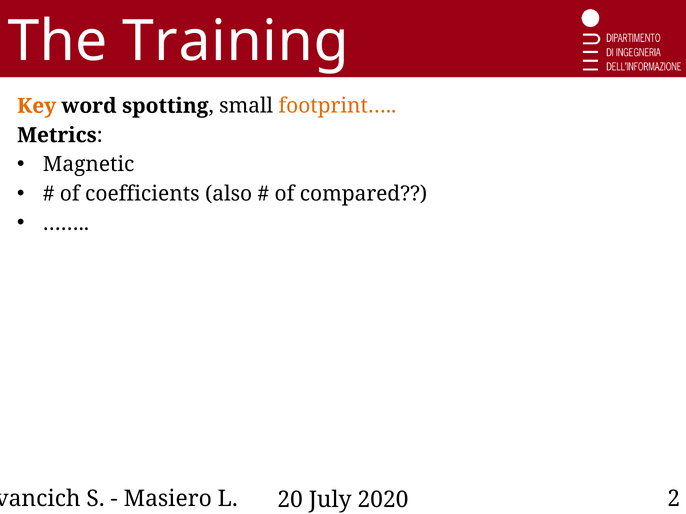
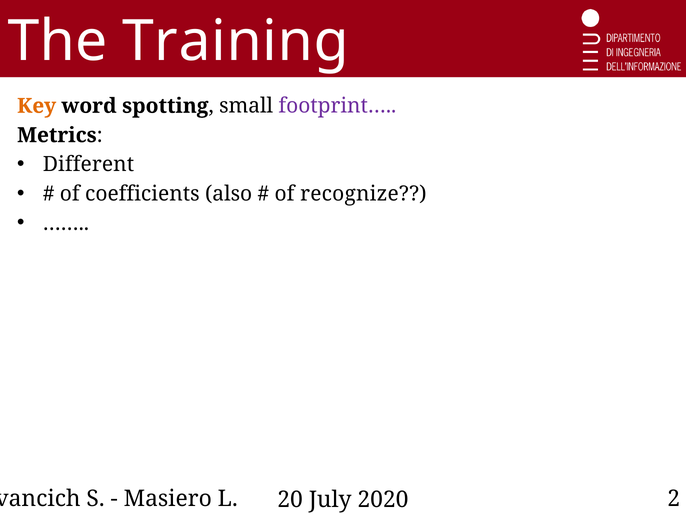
footprint… colour: orange -> purple (337, 106)
Magnetic: Magnetic -> Different (89, 165)
compared: compared -> recognize (363, 194)
